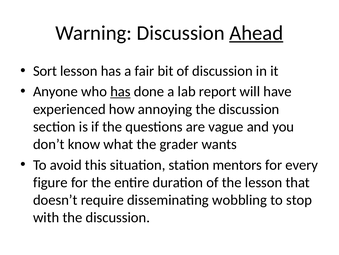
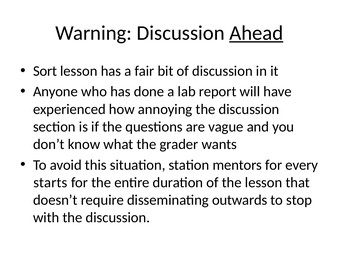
has underline: present -> none (120, 91)
figure: figure -> starts (50, 182)
wobbling: wobbling -> outwards (240, 200)
